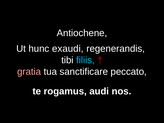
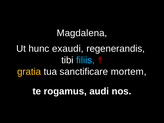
Antiochene: Antiochene -> Magdalena (82, 33)
gratia colour: pink -> yellow (29, 72)
peccato: peccato -> mortem (129, 72)
